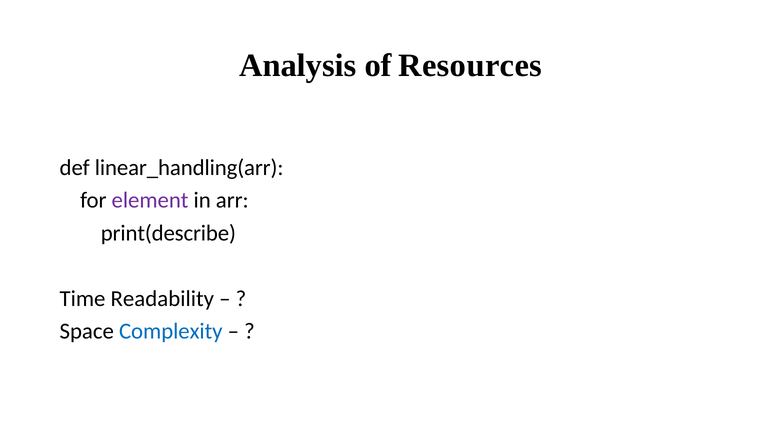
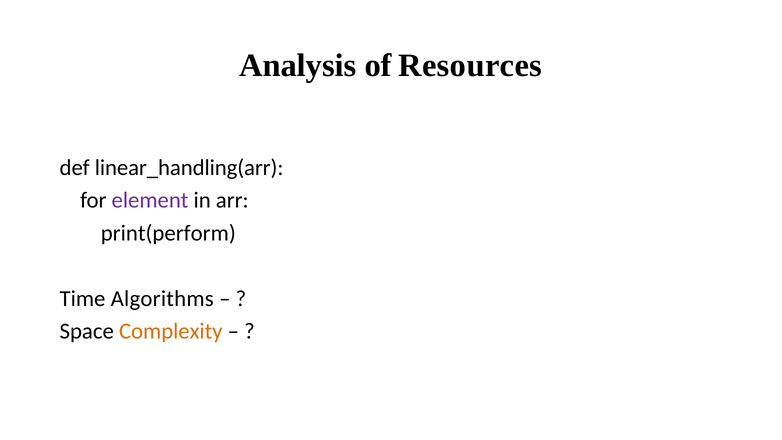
print(describe: print(describe -> print(perform (168, 233)
Readability: Readability -> Algorithms (162, 299)
Complexity colour: blue -> orange (171, 331)
